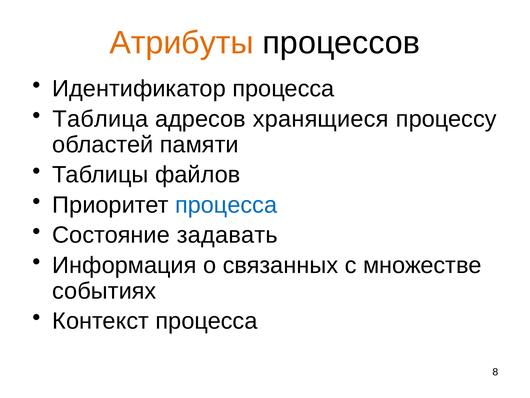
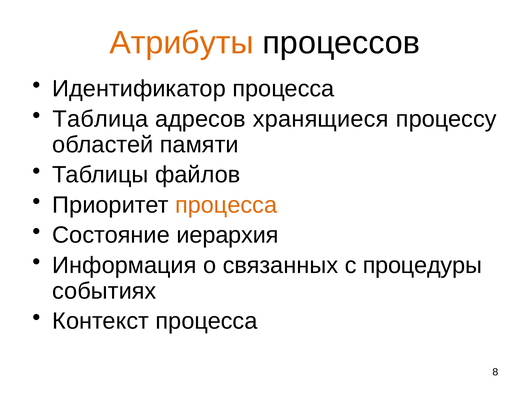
процесса colour: blue -> orange (226, 205)
задавать: задавать -> иерархия (228, 235)
множестве: множестве -> процедуры (422, 265)
